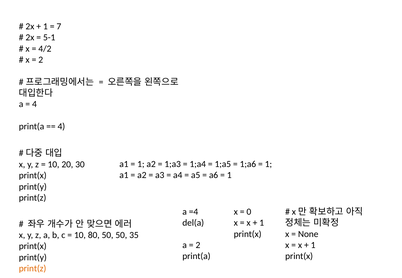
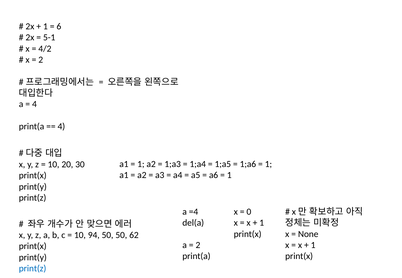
7: 7 -> 6 (59, 26)
80: 80 -> 94 (94, 235)
35: 35 -> 62 (134, 235)
print(z colour: orange -> blue (33, 269)
